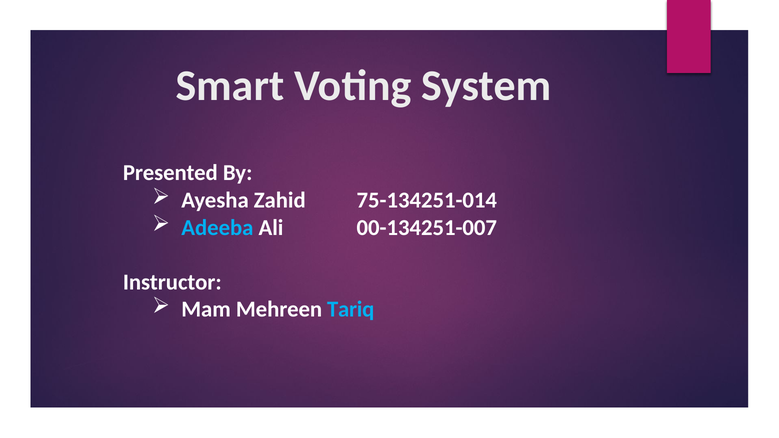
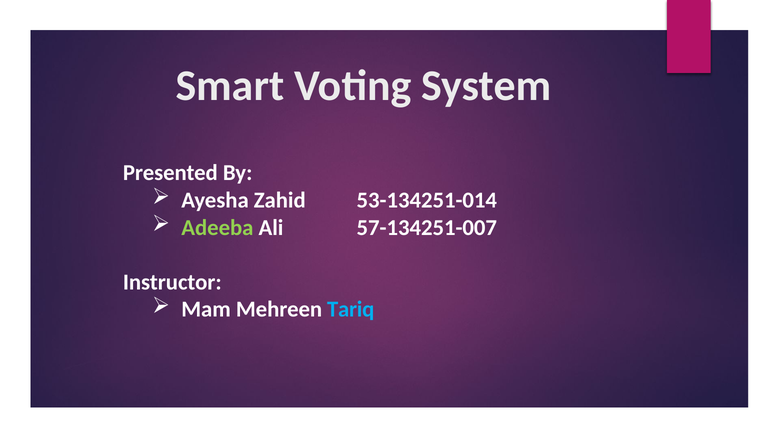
75-134251-014: 75-134251-014 -> 53-134251-014 (427, 200)
Adeeba colour: light blue -> light green (217, 228)
00-134251-007: 00-134251-007 -> 57-134251-007 (427, 228)
